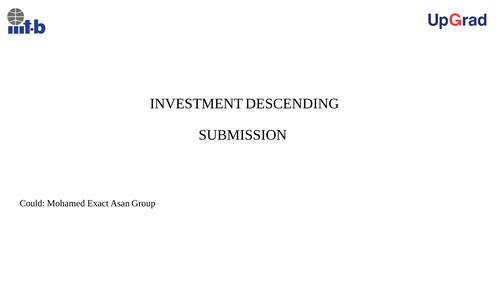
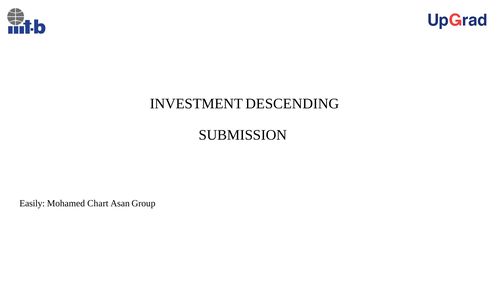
Could: Could -> Easily (32, 203)
Exact: Exact -> Chart (98, 203)
